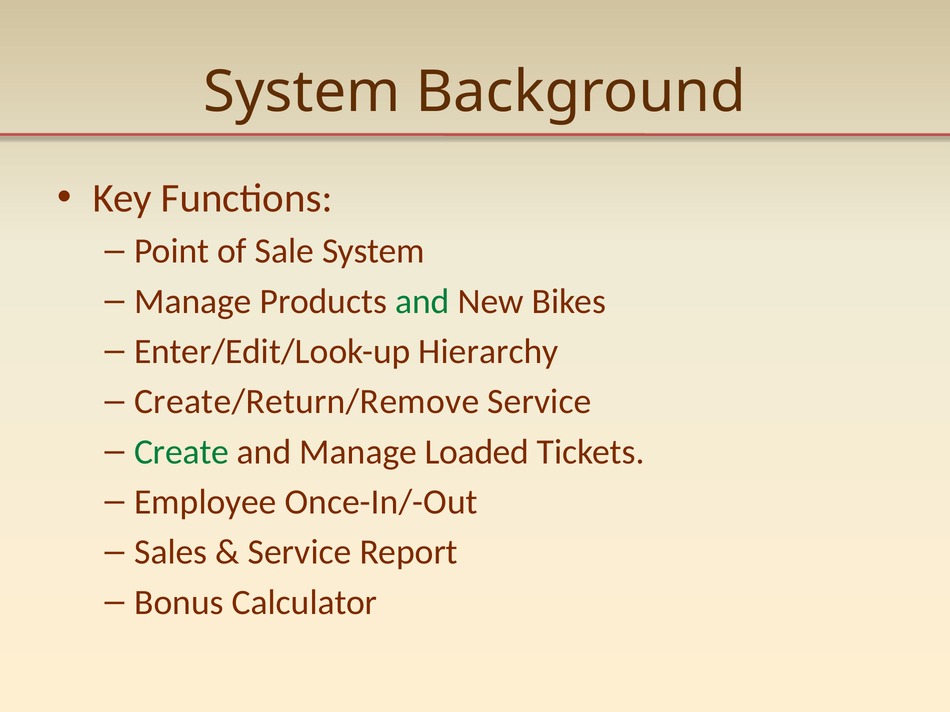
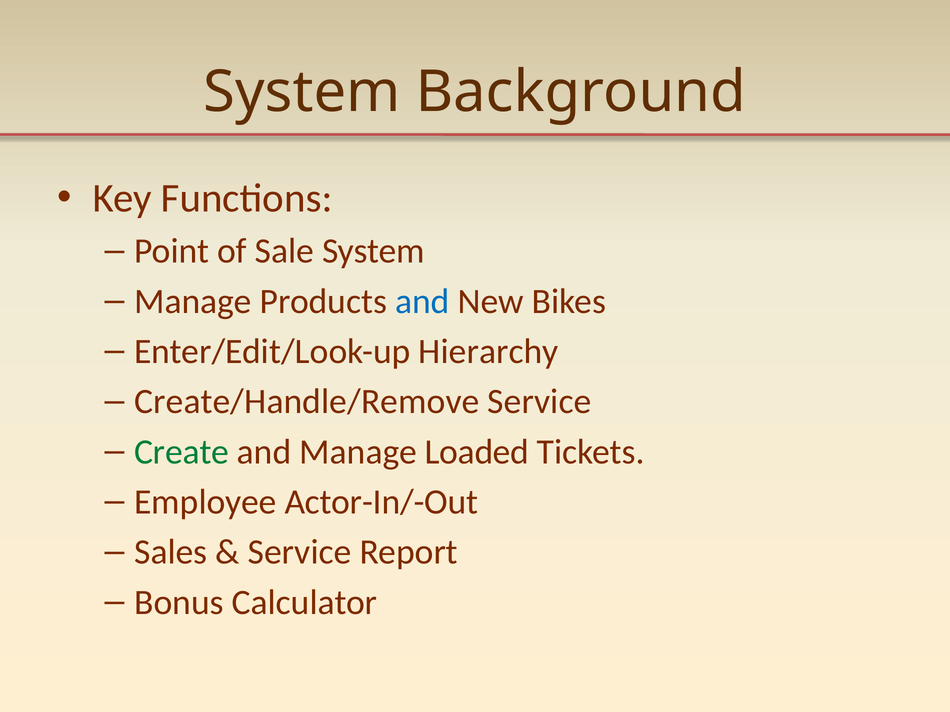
and colour: green -> blue (422, 302)
Create/Return/Remove: Create/Return/Remove -> Create/Handle/Remove (307, 402)
Once-In/-Out: Once-In/-Out -> Actor-In/-Out (381, 502)
